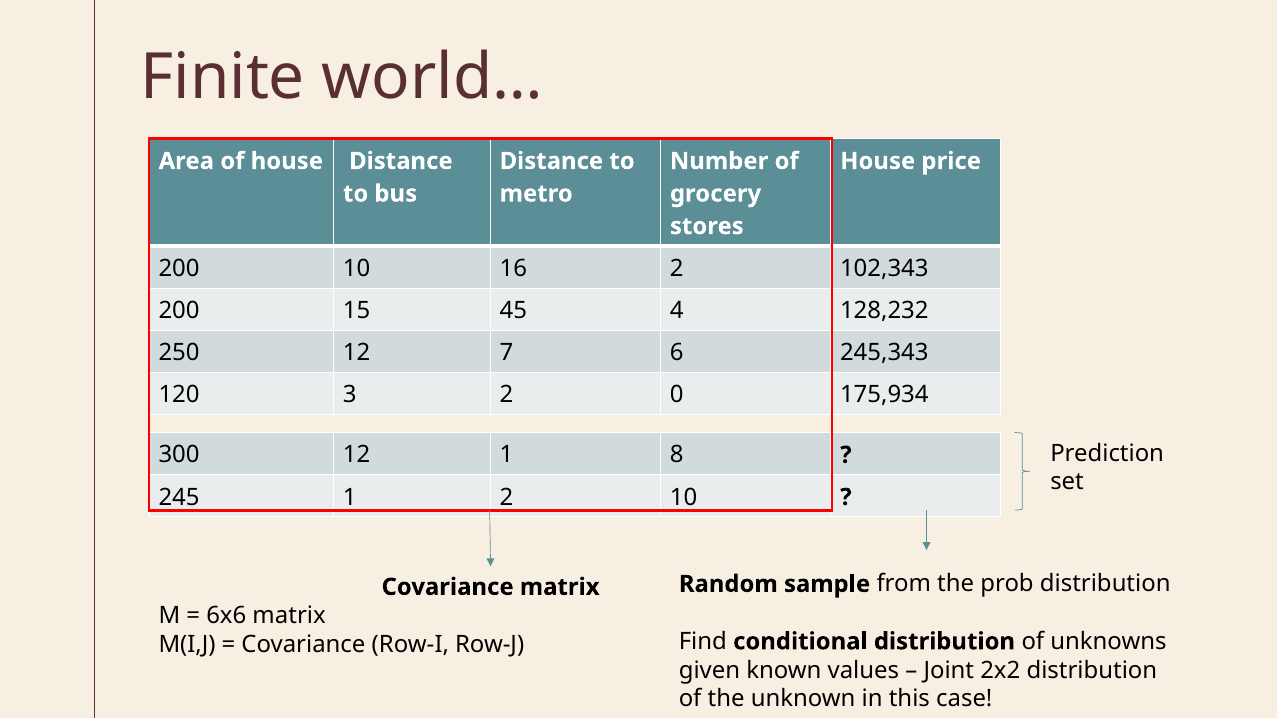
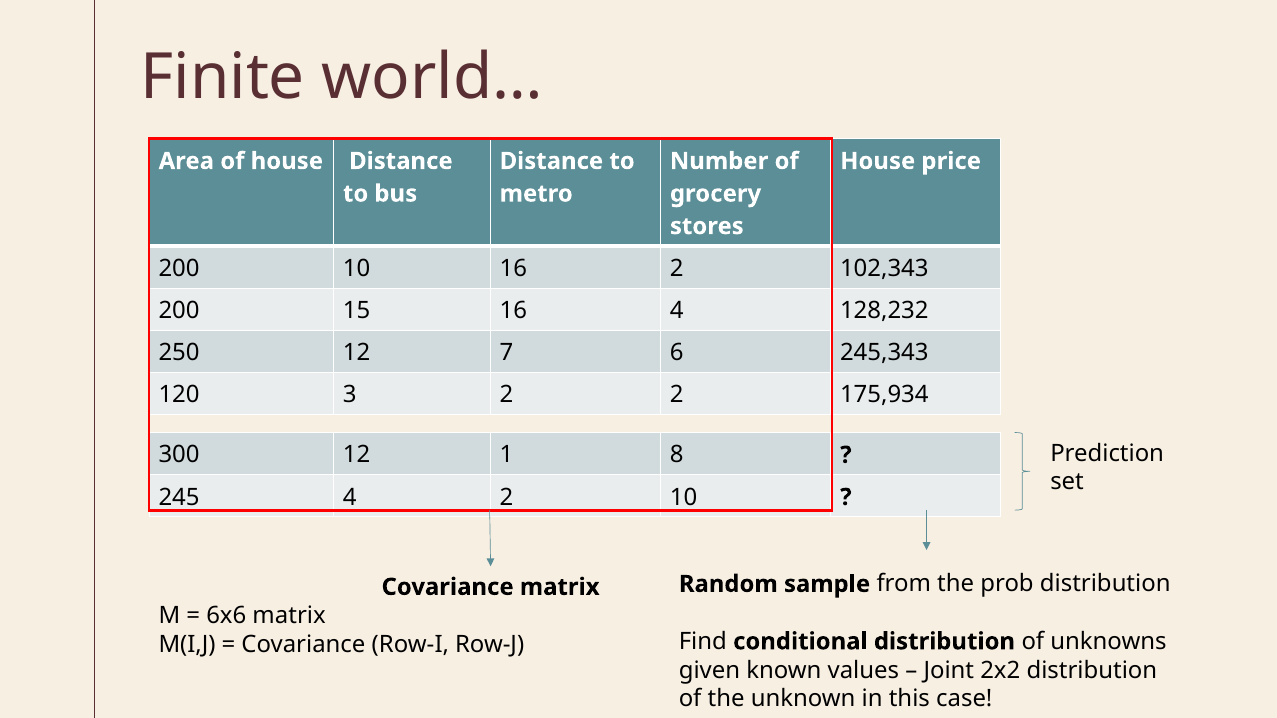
15 45: 45 -> 16 (513, 311)
2 0: 0 -> 2 (677, 395)
245 1: 1 -> 4 (350, 497)
